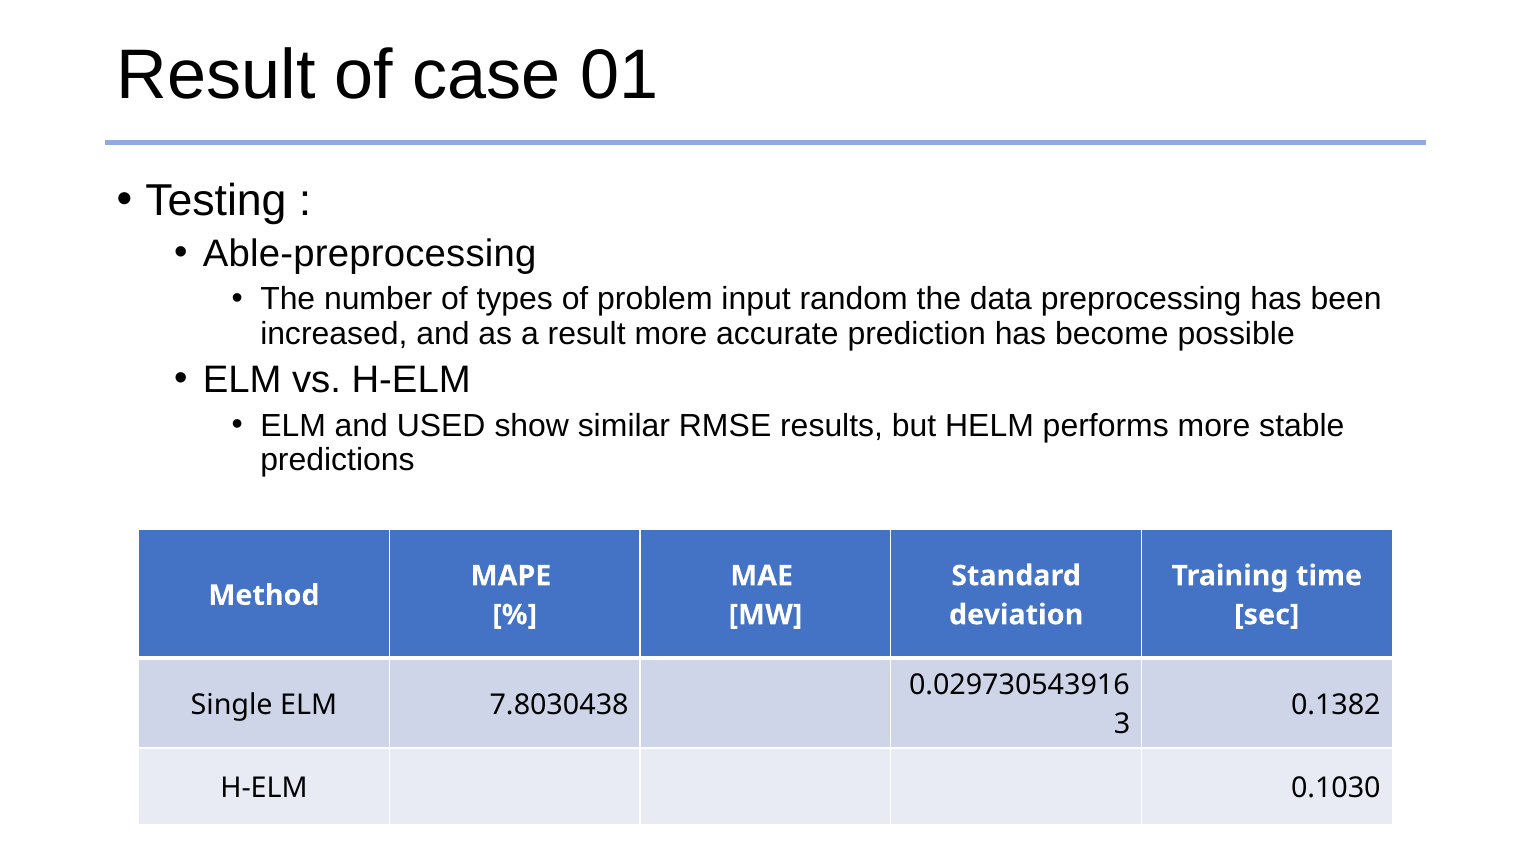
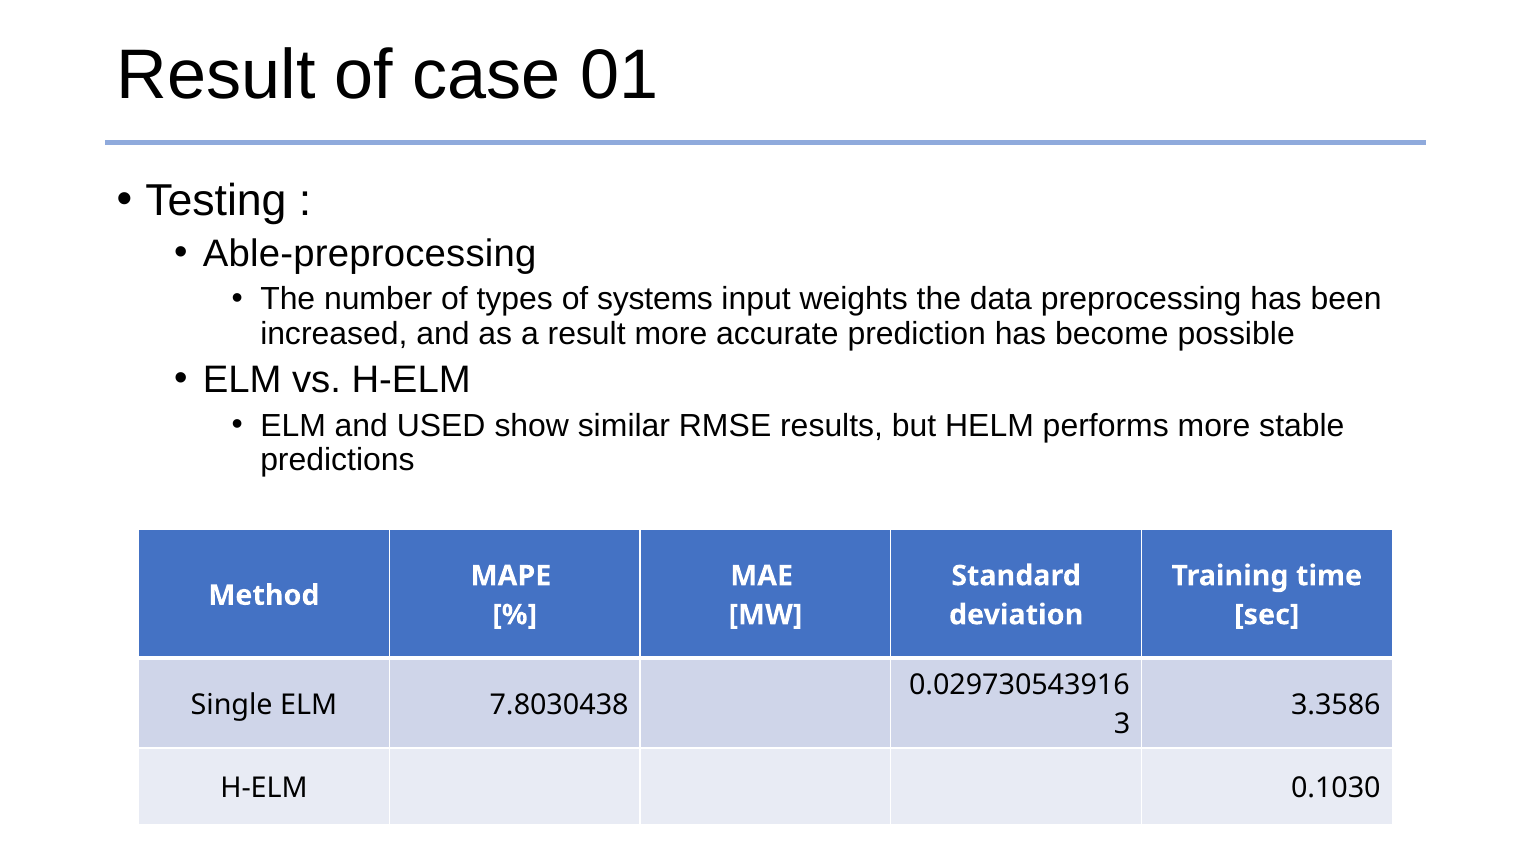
problem: problem -> systems (655, 299)
random: random -> weights (854, 299)
0.1382: 0.1382 -> 3.3586 (1336, 705)
